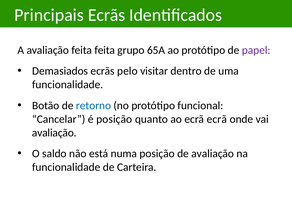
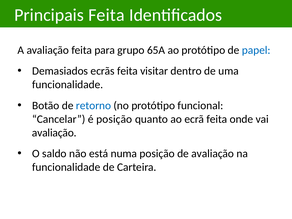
Principais Ecrãs: Ecrãs -> Feita (106, 15)
feita feita: feita -> para (105, 50)
papel colour: purple -> blue (256, 50)
ecrãs pelo: pelo -> feita (127, 71)
ecrã ecrã: ecrã -> feita (217, 119)
